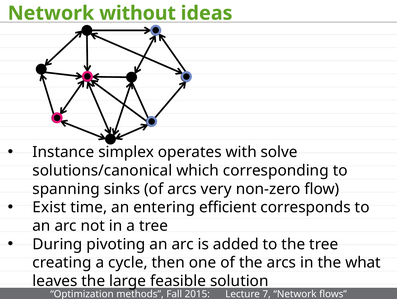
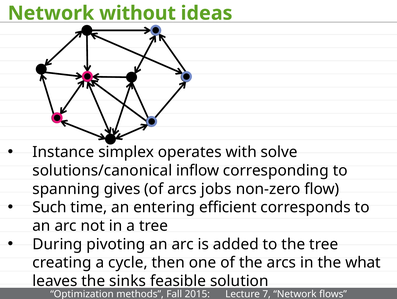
which: which -> inflow (198, 171)
sinks: sinks -> gives (122, 189)
very: very -> jobs (216, 189)
Exist: Exist -> Such (49, 208)
large: large -> sinks (128, 281)
